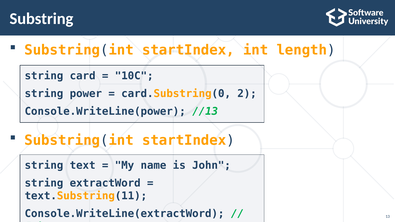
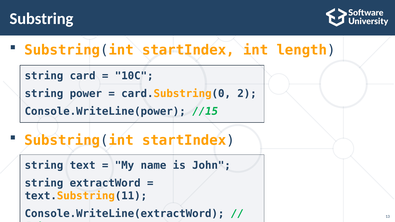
//13: //13 -> //15 (205, 112)
